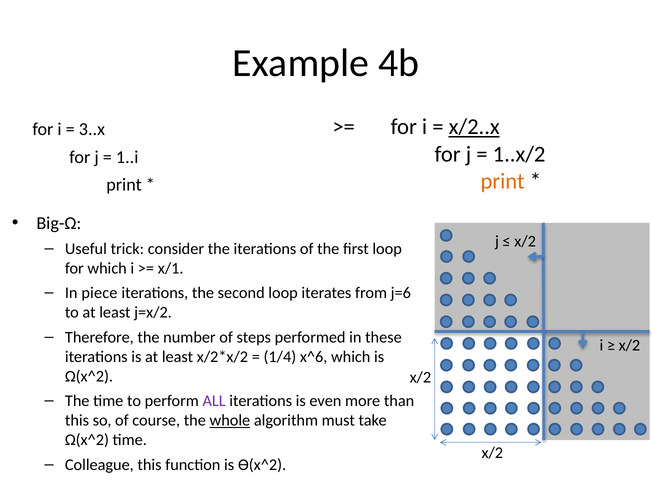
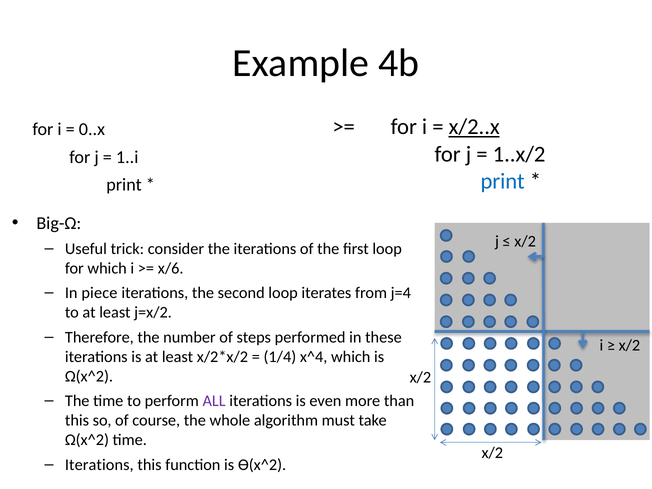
3..x: 3..x -> 0..x (92, 130)
print colour: orange -> blue (503, 181)
x/1: x/1 -> x/6 (171, 268)
j=6: j=6 -> j=4 (401, 293)
x^6: x^6 -> x^4 (314, 357)
whole underline: present -> none (230, 421)
Colleague: Colleague -> Iterations (99, 465)
